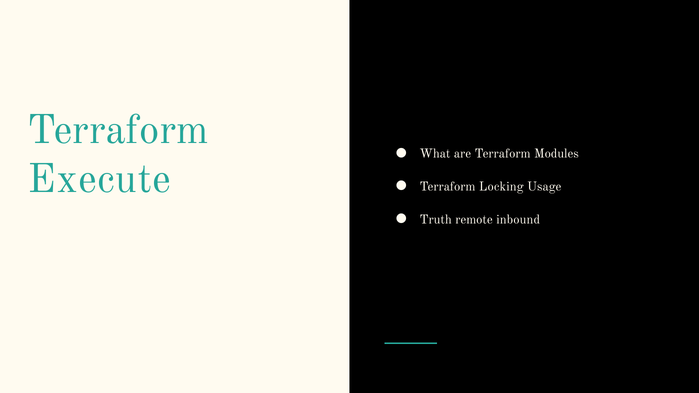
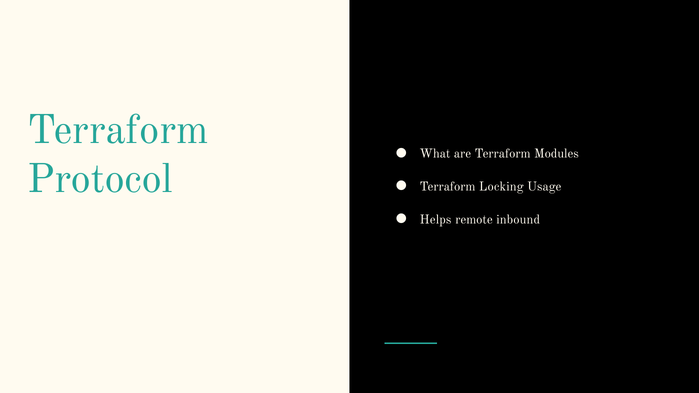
Execute: Execute -> Protocol (100, 179)
Truth: Truth -> Helps (436, 220)
